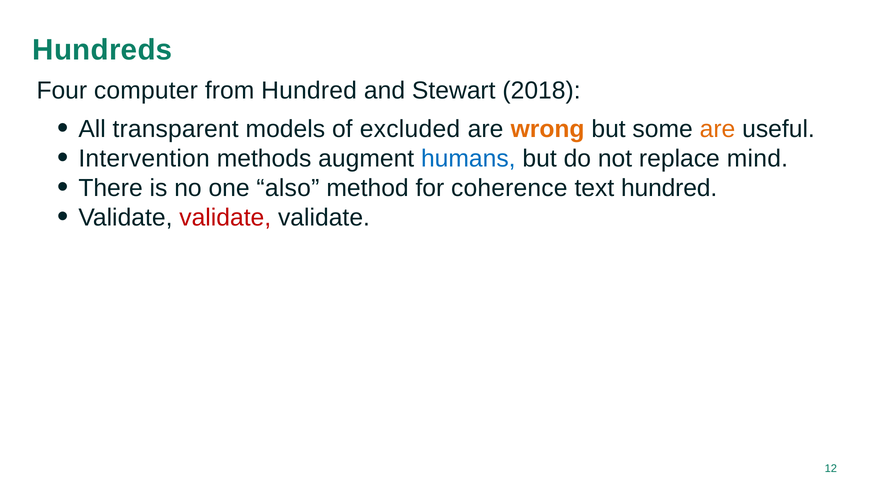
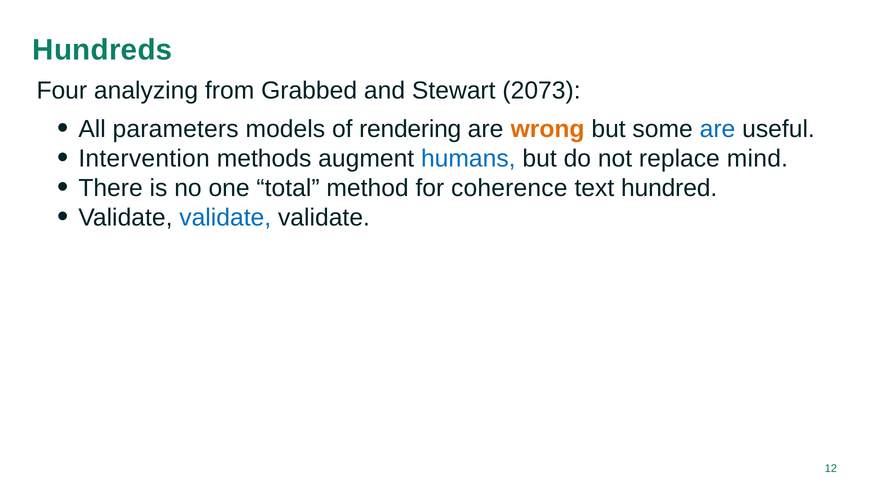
computer: computer -> analyzing (146, 90)
from Hundred: Hundred -> Grabbed (309, 90)
2018: 2018 -> 2073 (542, 90)
transparent: transparent -> parameters (176, 129)
excluded: excluded -> rendering (410, 129)
are colour: orange -> blue (717, 129)
also: also -> total (288, 188)
validate colour: red -> blue (225, 218)
